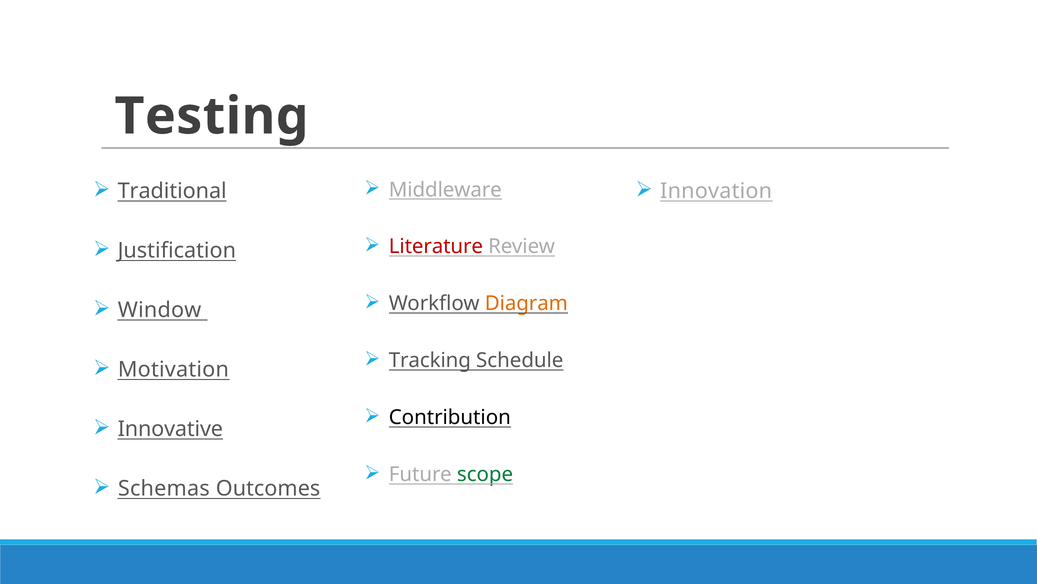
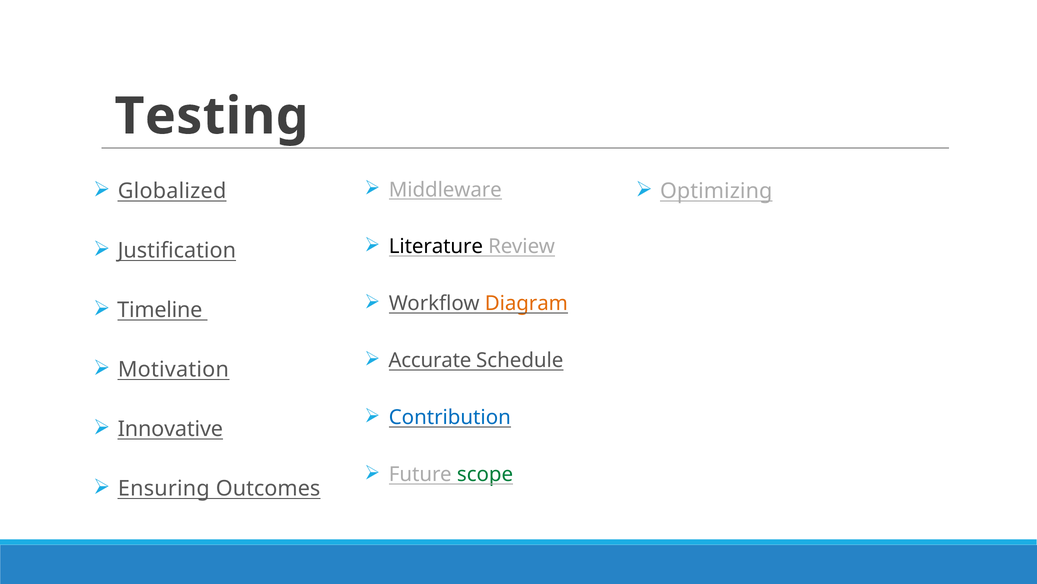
Traditional: Traditional -> Globalized (172, 191)
Innovation: Innovation -> Optimizing (716, 191)
Literature colour: red -> black (436, 246)
Window: Window -> Timeline (160, 310)
Tracking: Tracking -> Accurate (430, 360)
Contribution colour: black -> blue (450, 417)
Schemas: Schemas -> Ensuring (164, 488)
